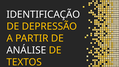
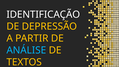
ANÁLISE colour: white -> light blue (26, 50)
